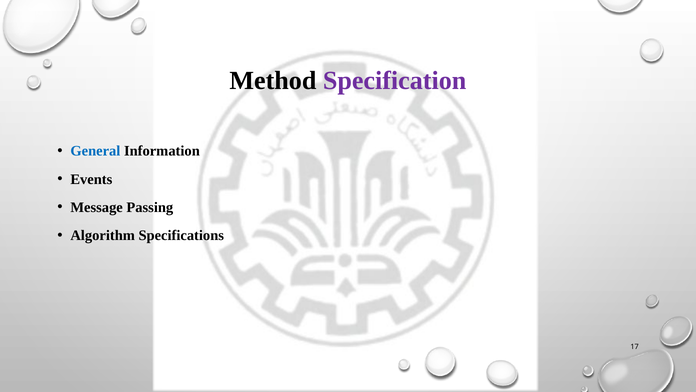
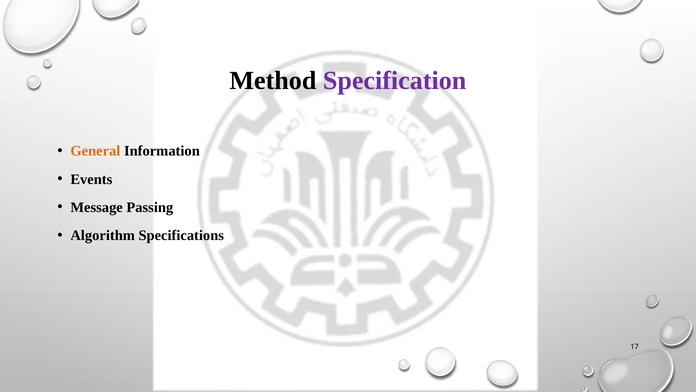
General colour: blue -> orange (95, 151)
